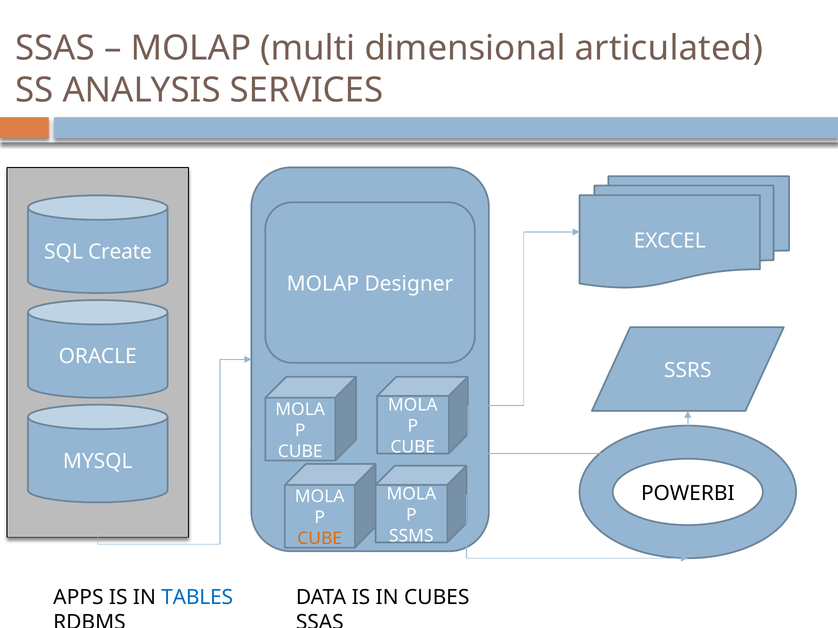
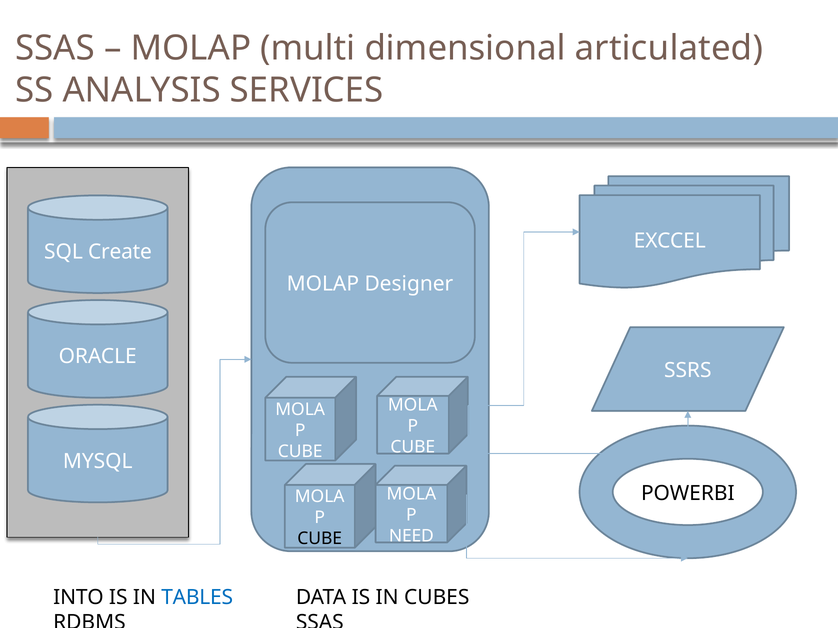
SSMS: SSMS -> NEED (411, 536)
CUBE colour: orange -> black (320, 539)
APPS: APPS -> INTO (78, 598)
